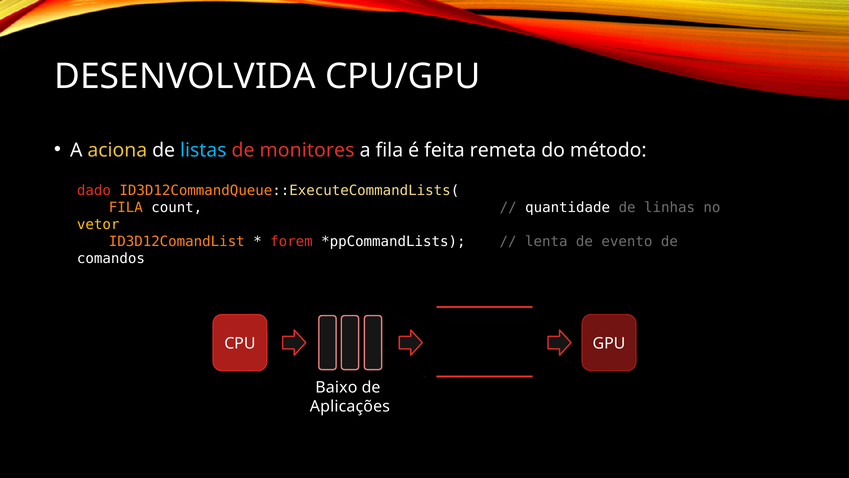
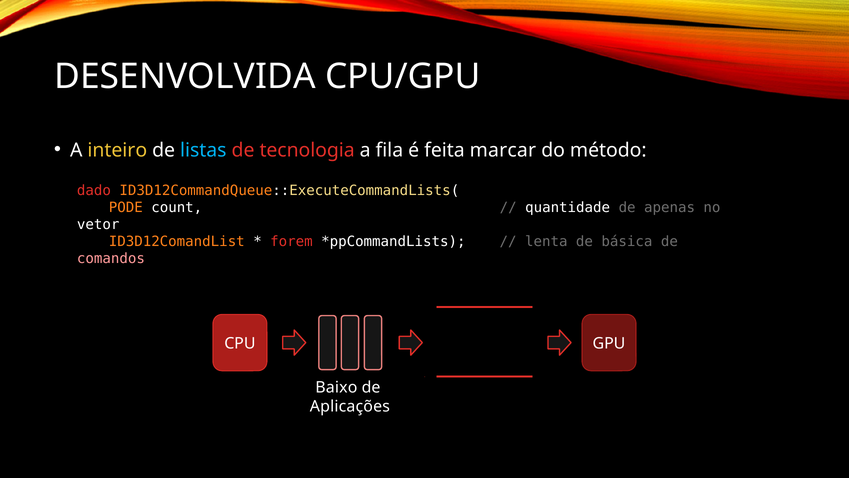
aciona: aciona -> inteiro (117, 150)
monitores: monitores -> tecnologia (307, 150)
remeta: remeta -> marcar (503, 150)
FILA: FILA -> PODE (126, 207)
linhas: linhas -> apenas (670, 207)
vetor colour: yellow -> white (98, 224)
evento: evento -> básica (627, 241)
comandos colour: white -> pink (111, 258)
